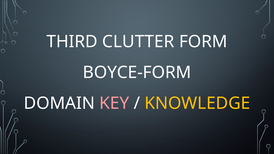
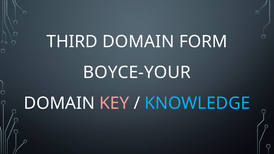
THIRD CLUTTER: CLUTTER -> DOMAIN (138, 42)
BOYCE-FORM: BOYCE-FORM -> BOYCE-YOUR (137, 72)
KNOWLEDGE colour: yellow -> light blue (197, 103)
